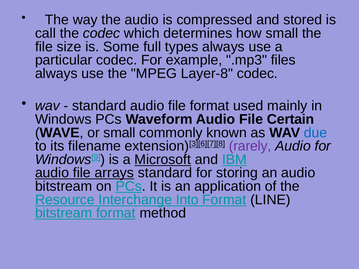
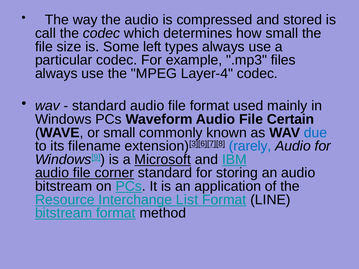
full: full -> left (152, 47)
Layer-8: Layer-8 -> Layer-4 (207, 74)
rarely colour: purple -> blue (250, 146)
arrays: arrays -> corner (114, 173)
Into: Into -> List (187, 200)
